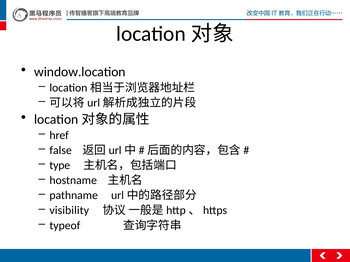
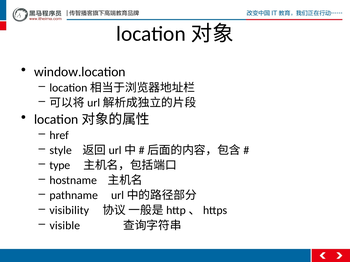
false: false -> style (61, 151)
typeof: typeof -> visible (65, 226)
